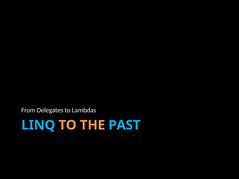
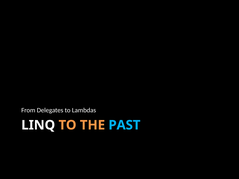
LINQ colour: light blue -> white (38, 125)
